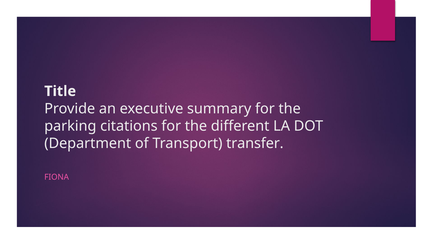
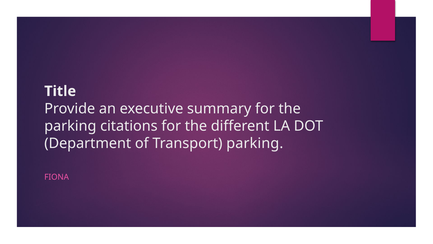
Transport transfer: transfer -> parking (255, 143)
